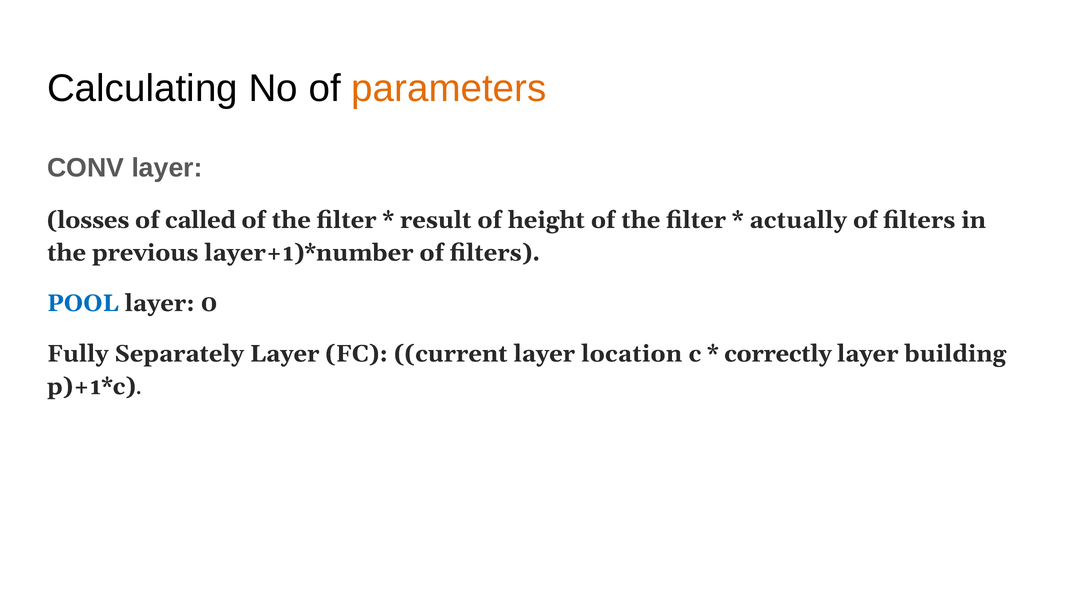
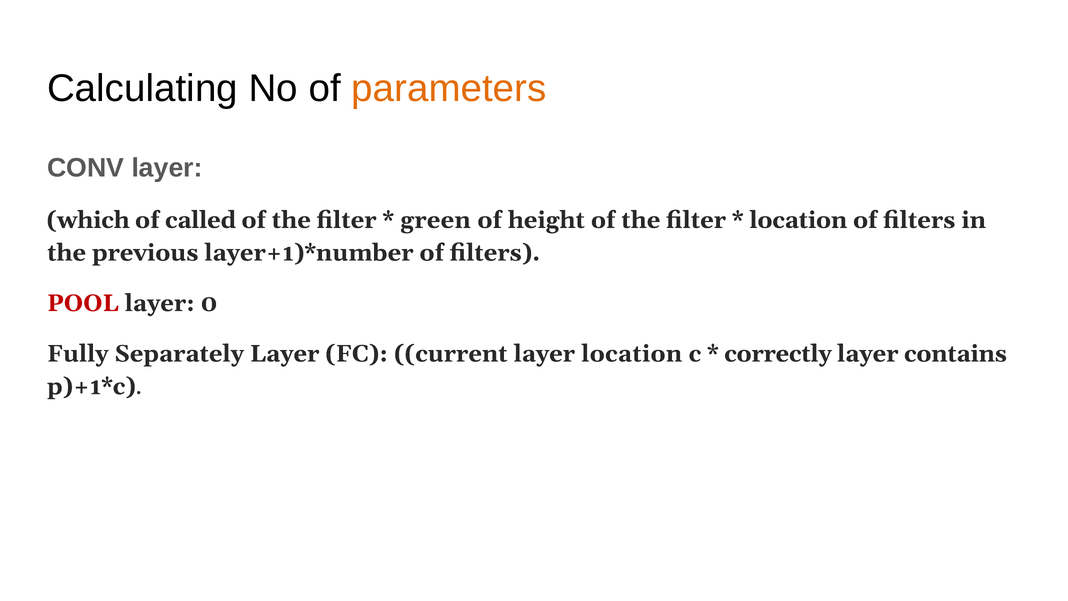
losses: losses -> which (88, 220)
result: result -> green (436, 220)
actually: actually -> location (798, 220)
POOL colour: blue -> red (83, 303)
building: building -> contains (955, 354)
